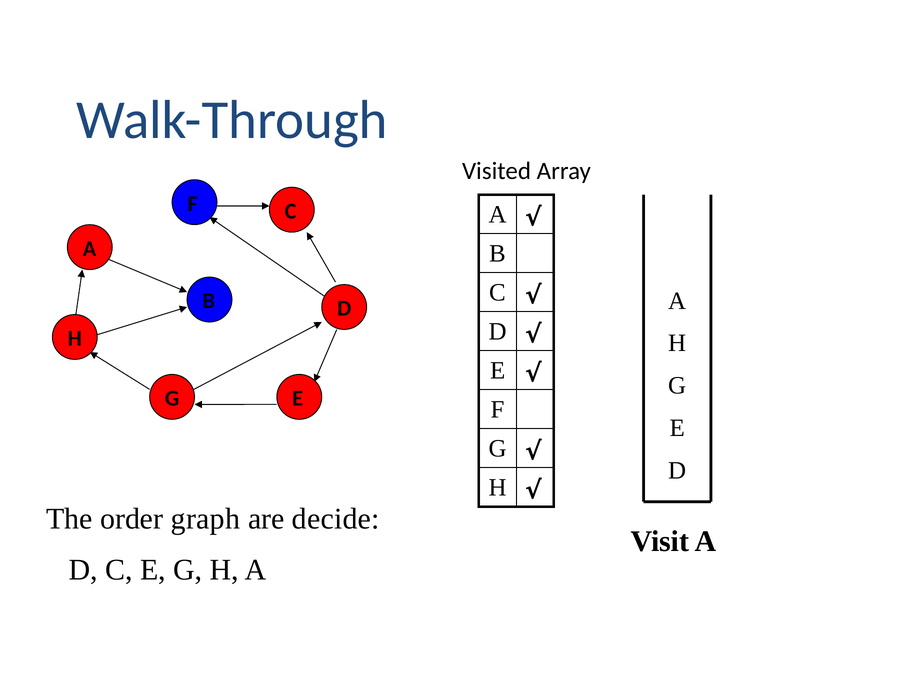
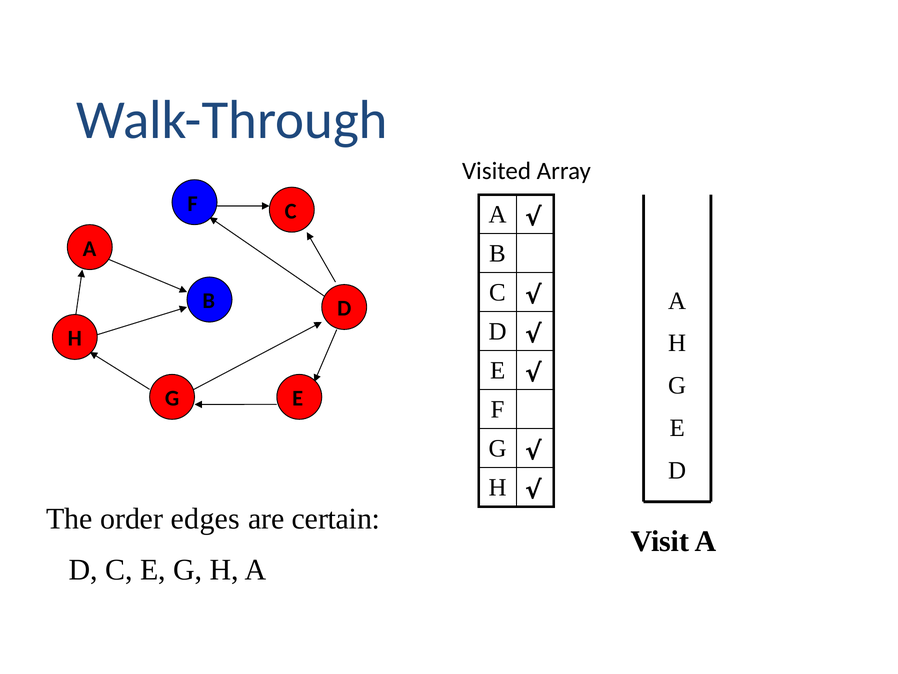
graph: graph -> edges (205, 518)
decide: decide -> certain (336, 518)
